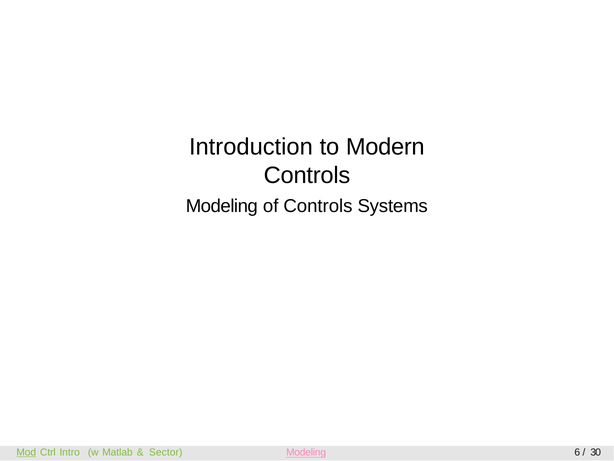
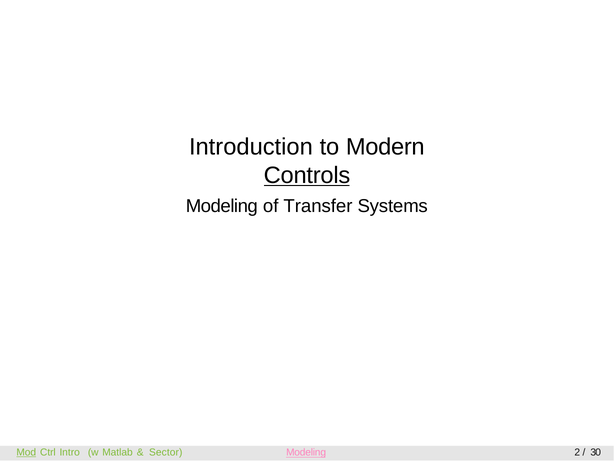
Controls underline: none -> present (307, 175)
of Controls: Controls -> Transfer (318, 206)
6: 6 -> 2 (577, 452)
